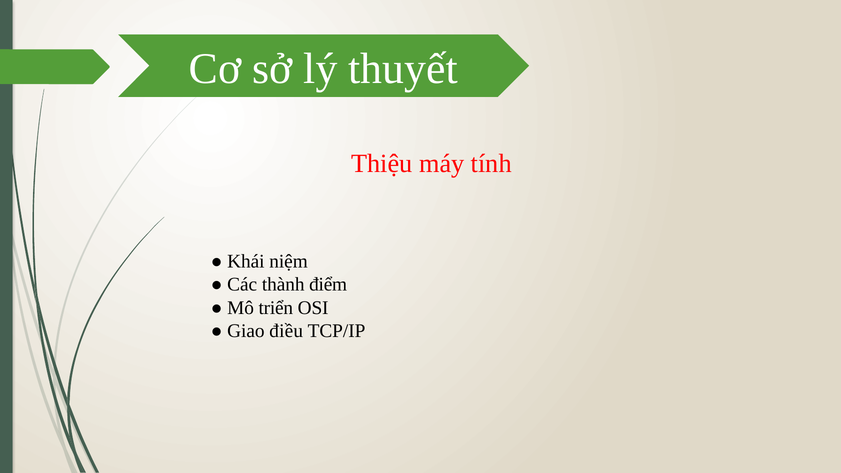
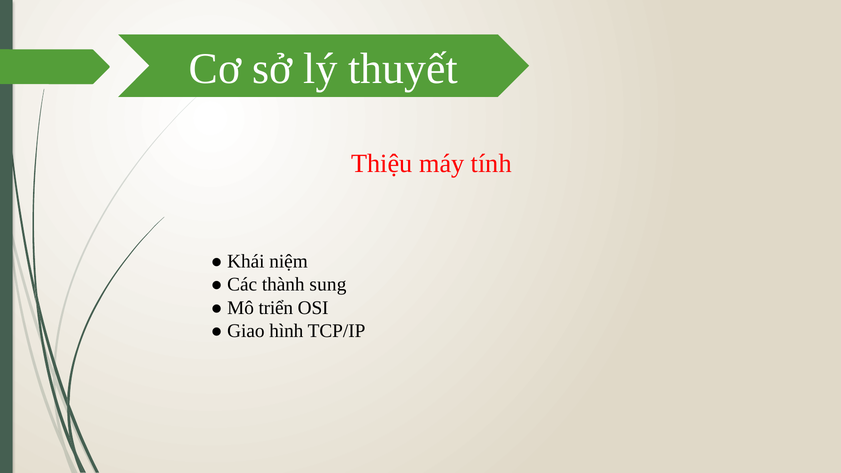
điểm: điểm -> sung (328, 285)
điều: điều -> hình (286, 331)
